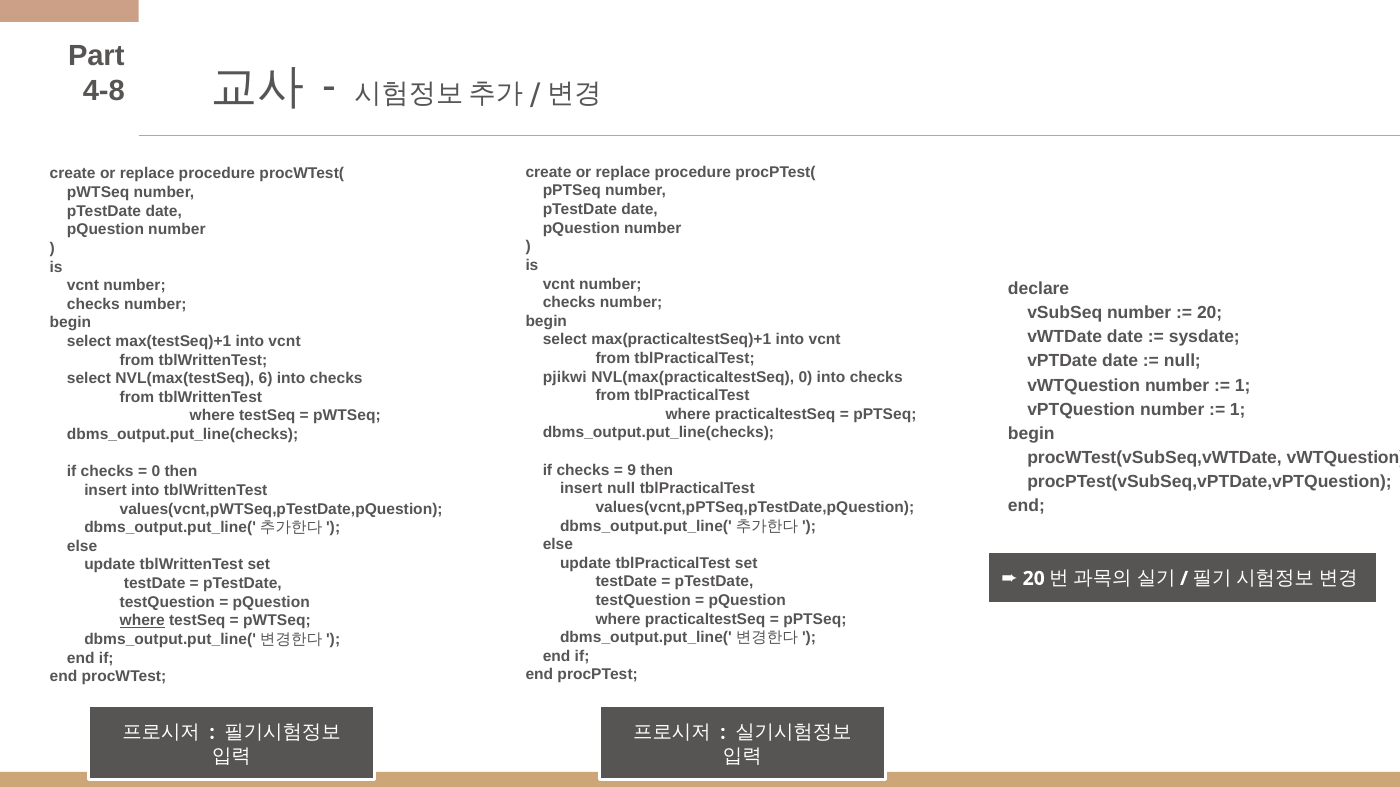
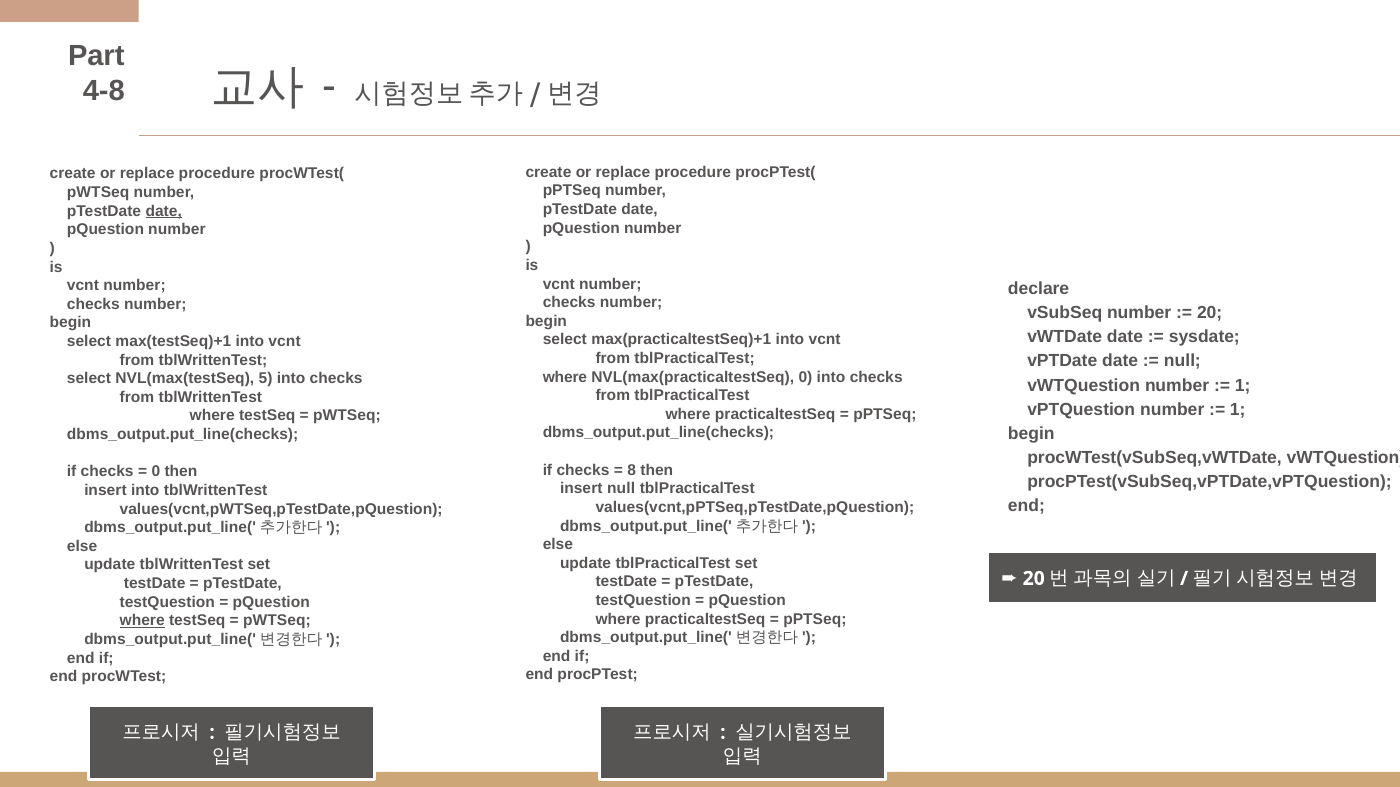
date underline: none -> present (164, 211)
pjikwi: pjikwi -> where (565, 377)
6: 6 -> 5 (265, 379)
9: 9 -> 8 (632, 470)
